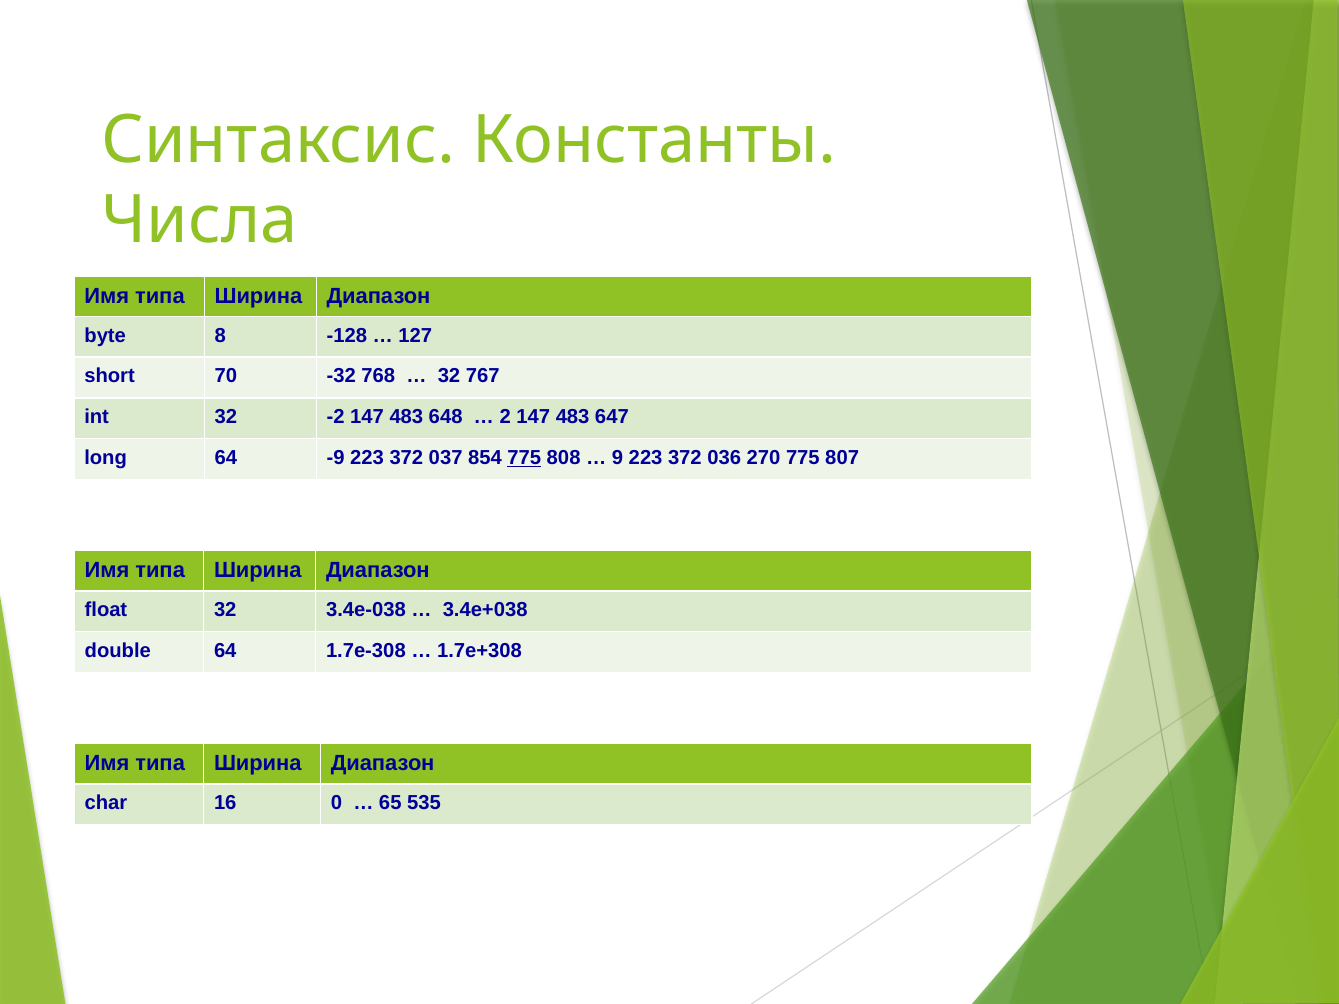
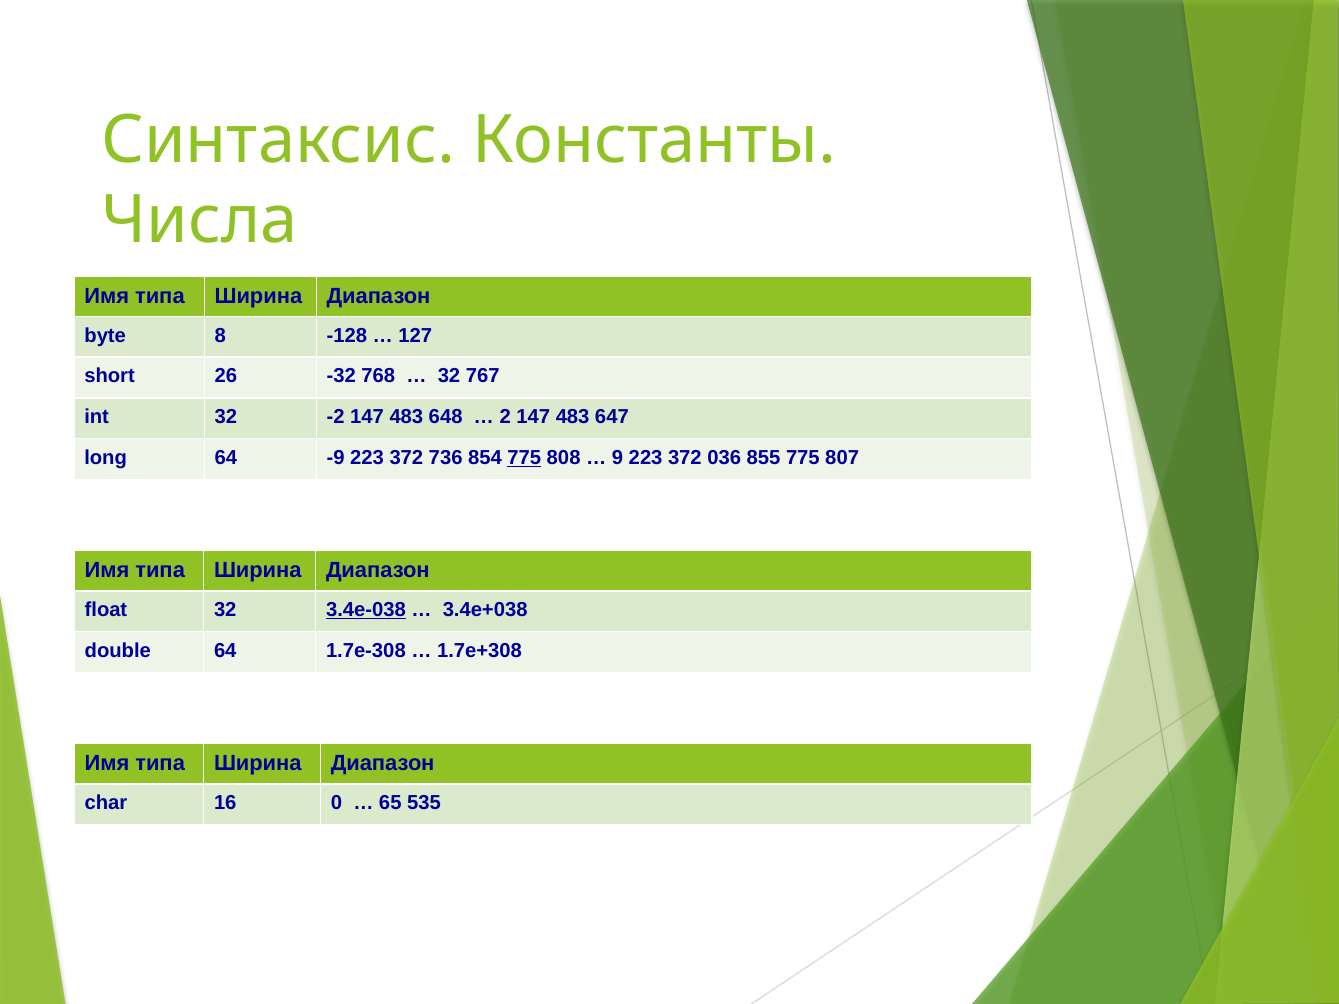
70: 70 -> 26 (226, 376)
037: 037 -> 736 (446, 458)
270: 270 -> 855 (764, 458)
3.4е-038 underline: none -> present (366, 610)
